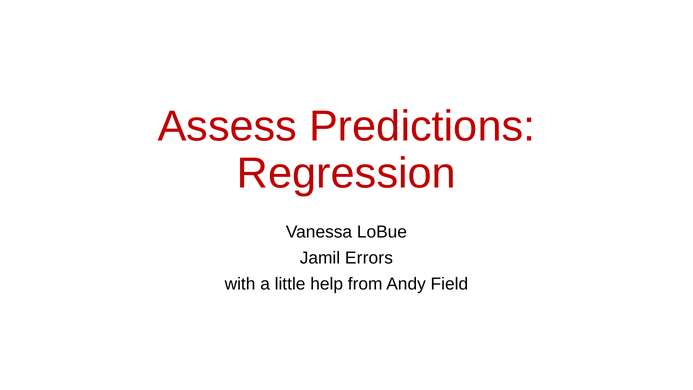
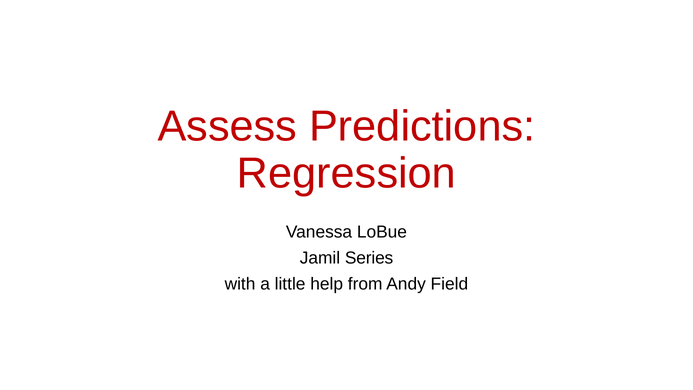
Errors: Errors -> Series (369, 258)
